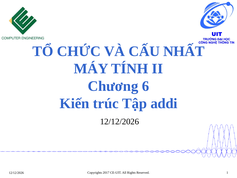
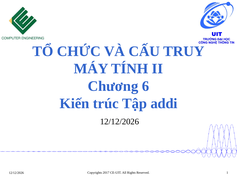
NHẤT: NHẤT -> TRUY (184, 51)
